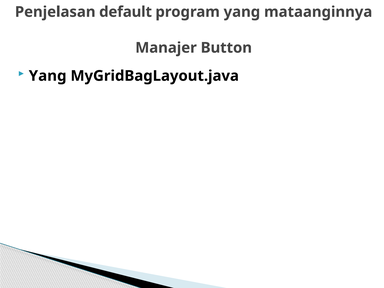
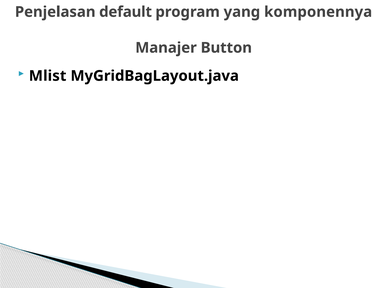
mataanginnya: mataanginnya -> komponennya (318, 12)
Yang: Yang -> Mlist (48, 76)
